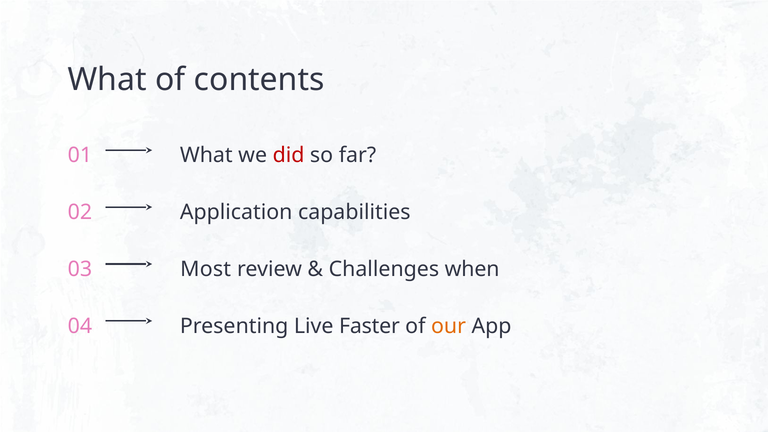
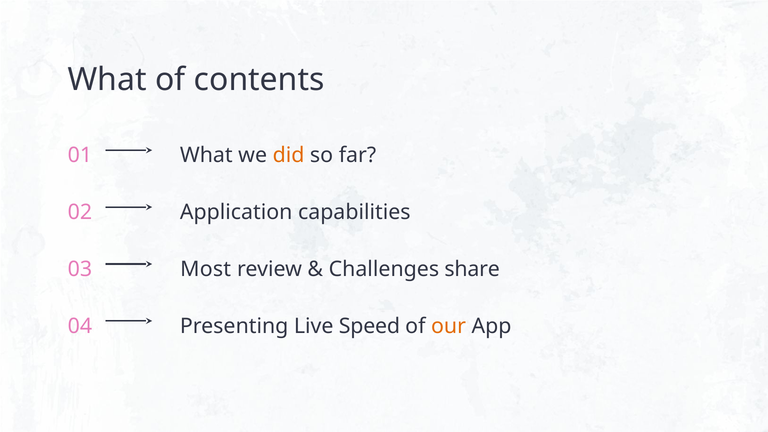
did colour: red -> orange (289, 155)
when: when -> share (472, 269)
Faster: Faster -> Speed (369, 326)
